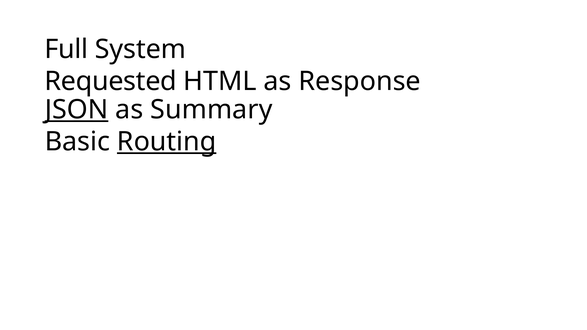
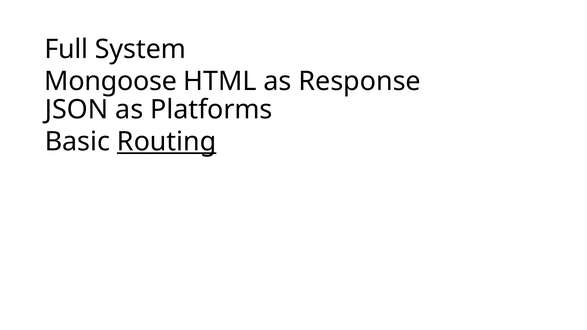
Requested: Requested -> Mongoose (111, 81)
JSON underline: present -> none (77, 110)
Summary: Summary -> Platforms (211, 110)
